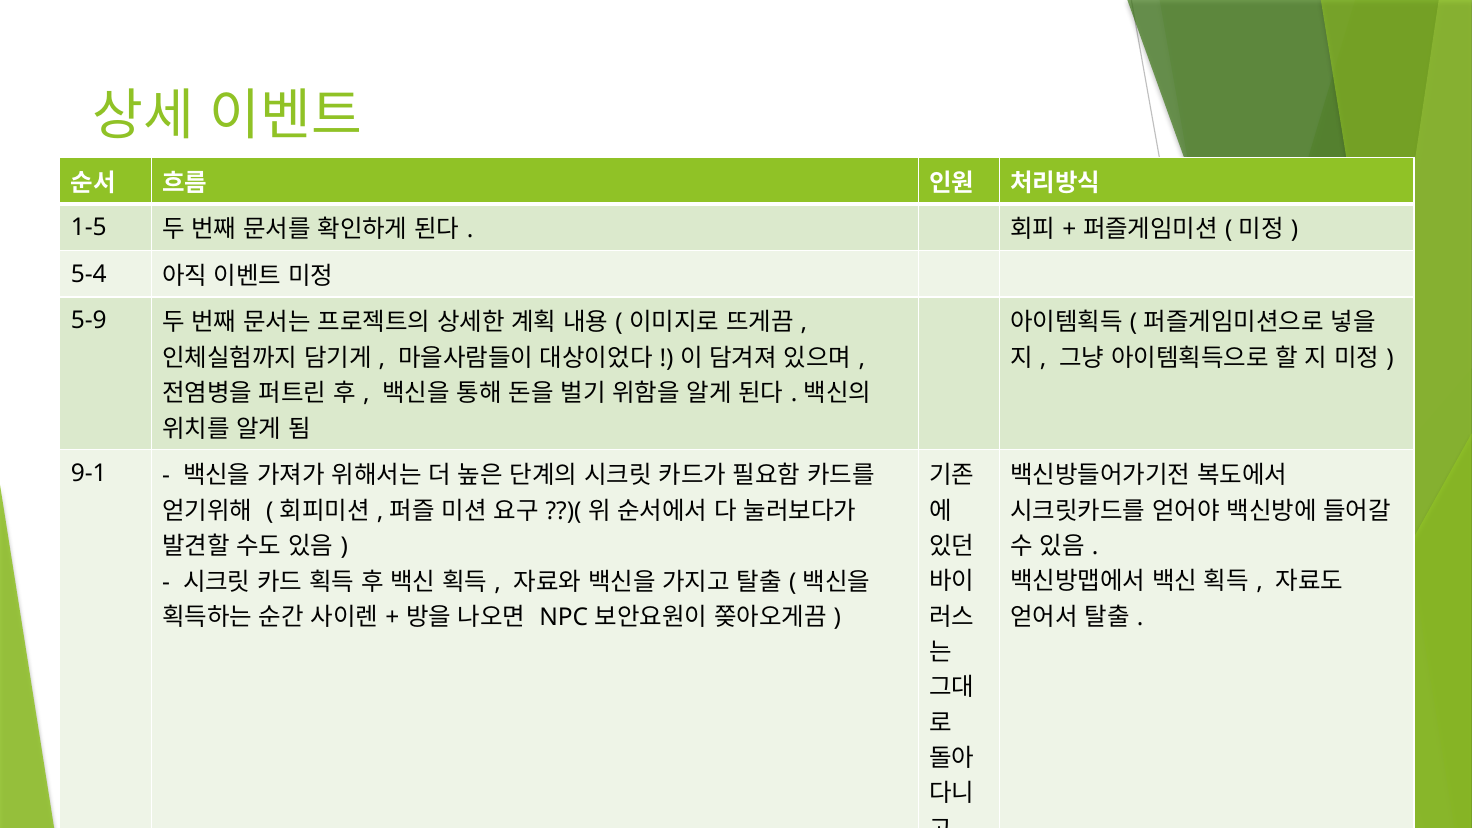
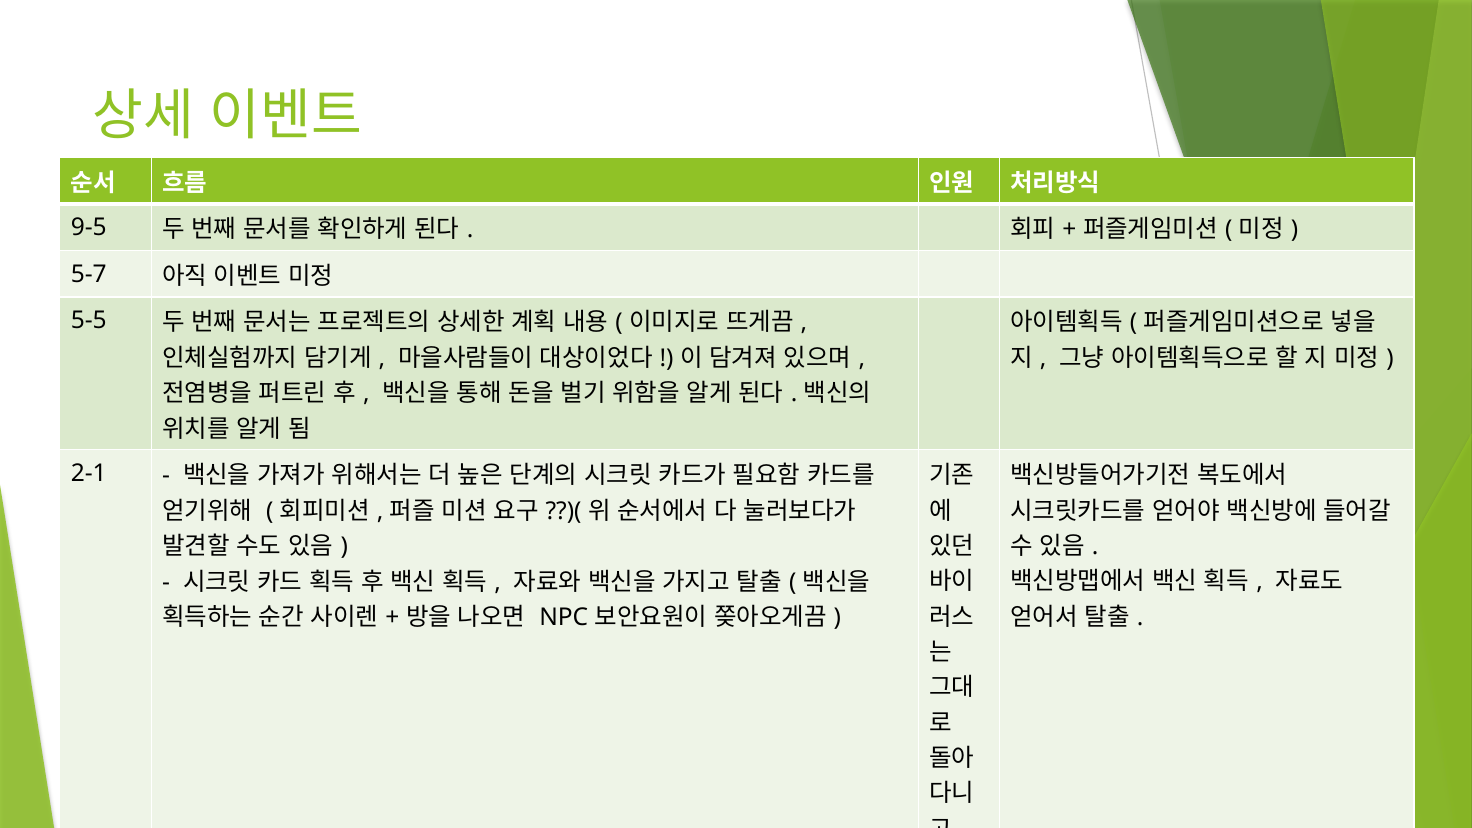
1-5: 1-5 -> 9-5 (89, 227)
5-4: 5-4 -> 5-7 (89, 274)
5-9: 5-9 -> 5-5 (89, 320)
9-1: 9-1 -> 2-1 (89, 473)
